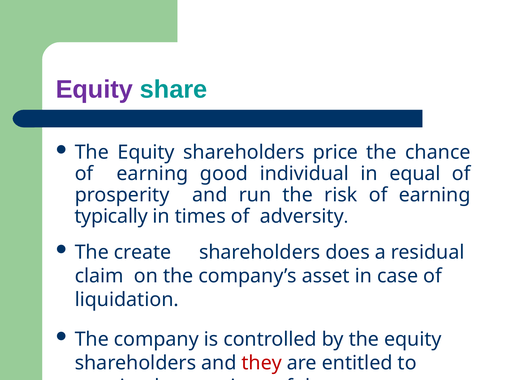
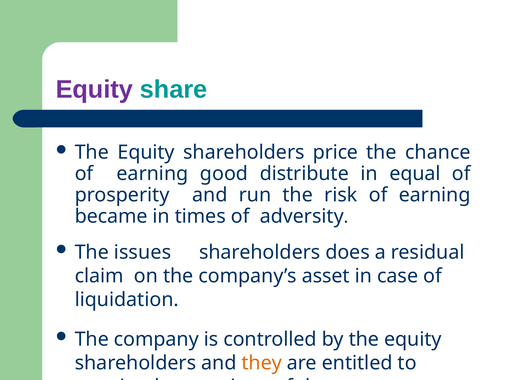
individual: individual -> distribute (304, 174)
typically: typically -> became (111, 216)
create: create -> issues (143, 252)
they colour: red -> orange (262, 363)
